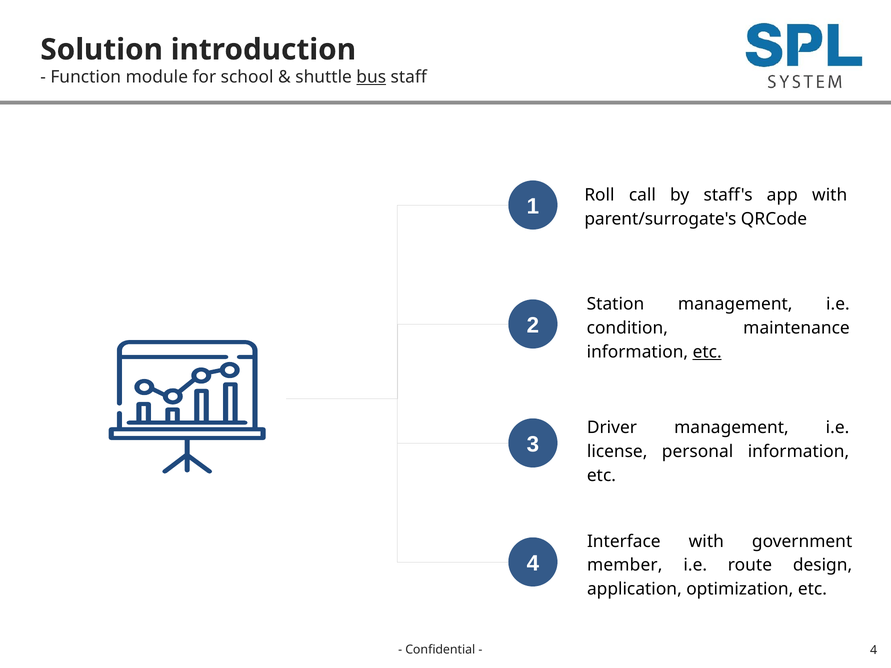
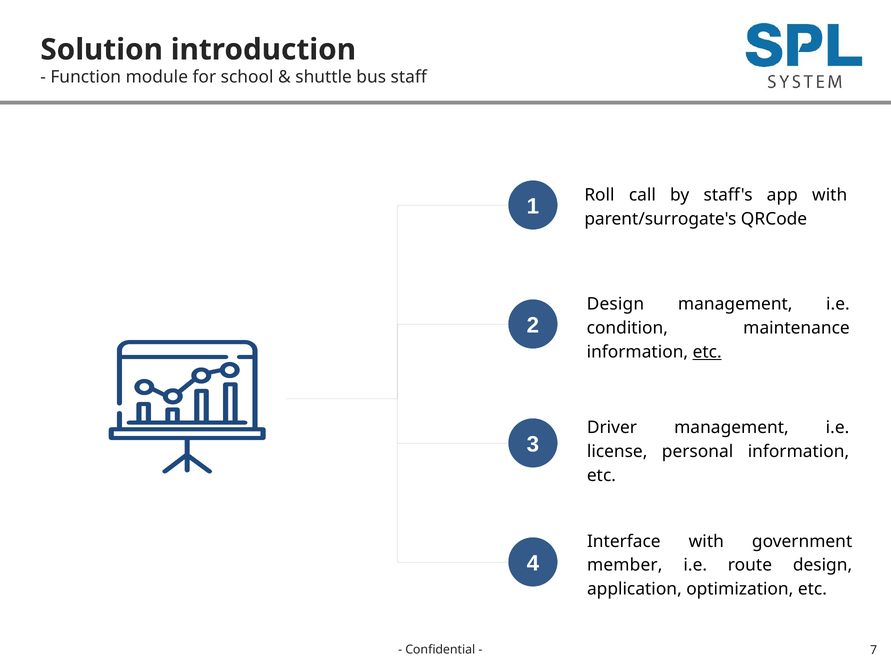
bus underline: present -> none (371, 77)
Station: Station -> Design (615, 304)
4: 4 -> 7 (874, 650)
